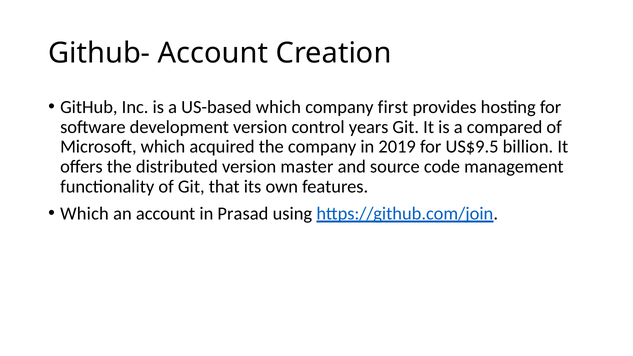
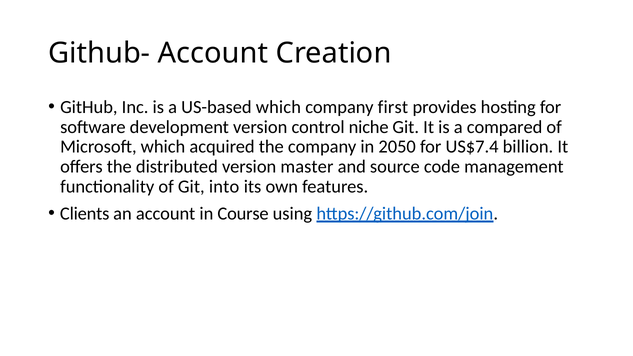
years: years -> niche (369, 127)
2019: 2019 -> 2050 (397, 147)
US$9.5: US$9.5 -> US$7.4 (472, 147)
that: that -> into (224, 187)
Which: Which -> Clients (85, 214)
Prasad: Prasad -> Course (243, 214)
